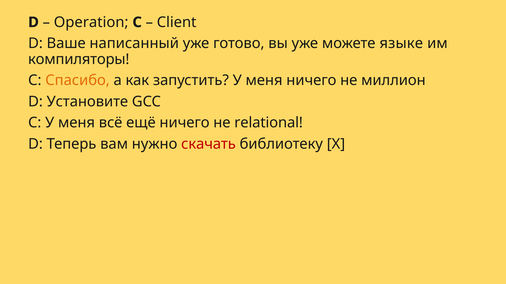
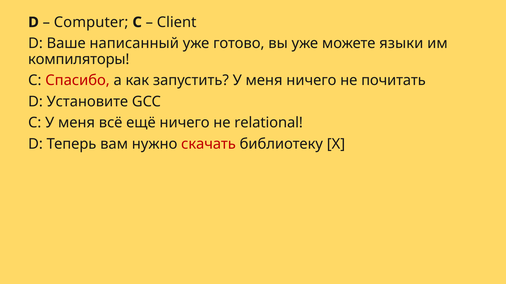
Operation: Operation -> Computer (91, 22)
языке: языке -> языки (401, 43)
Спасибо colour: orange -> red (78, 81)
миллион: миллион -> почитать (393, 81)
